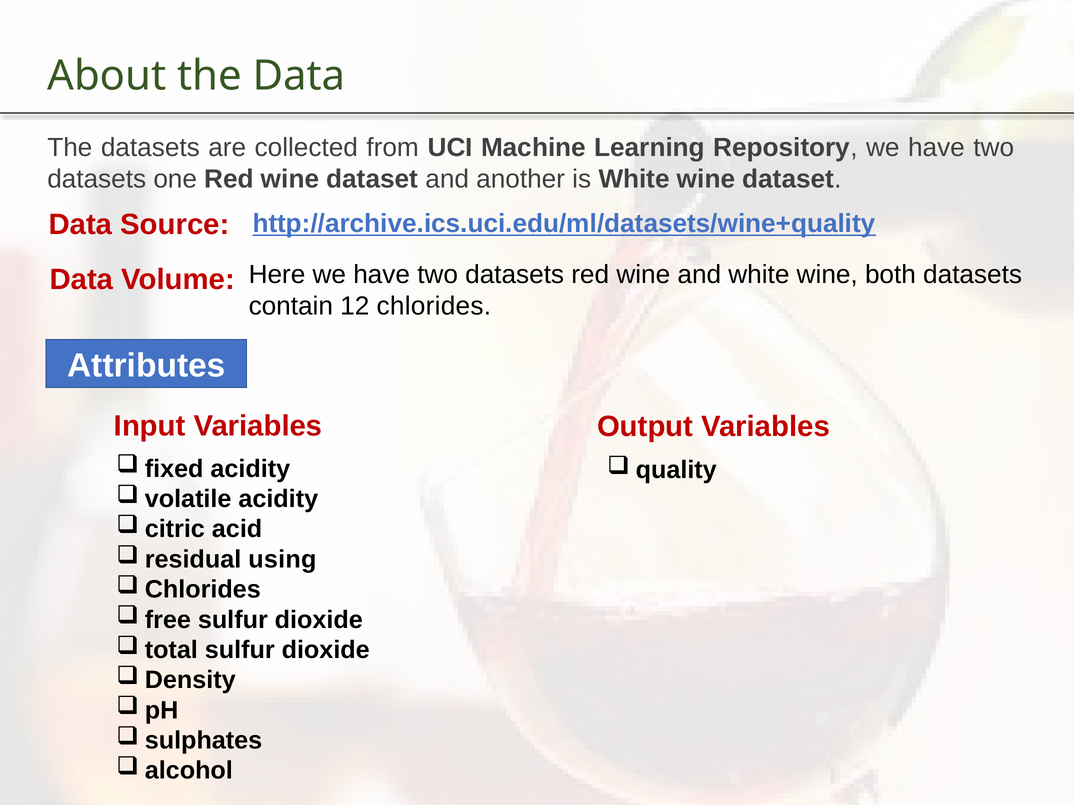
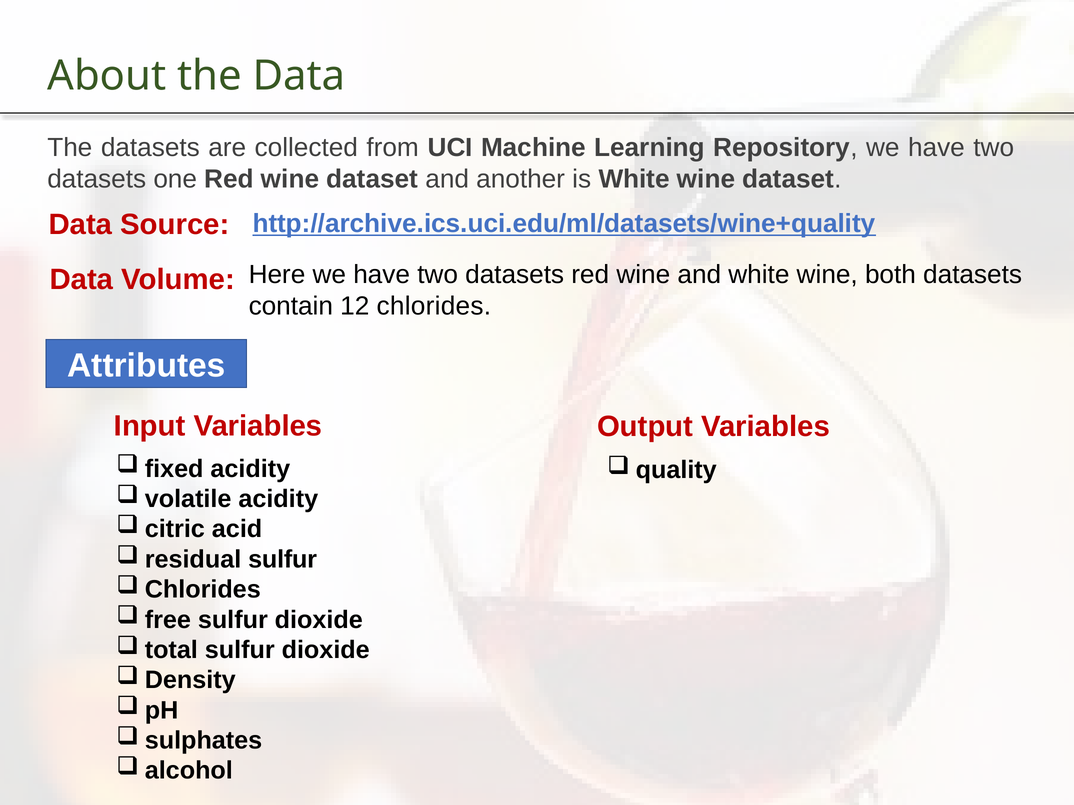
using: using -> sulfur (283, 560)
